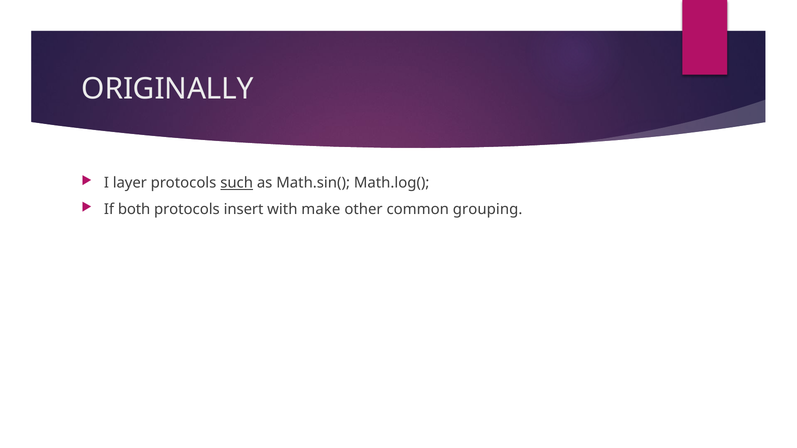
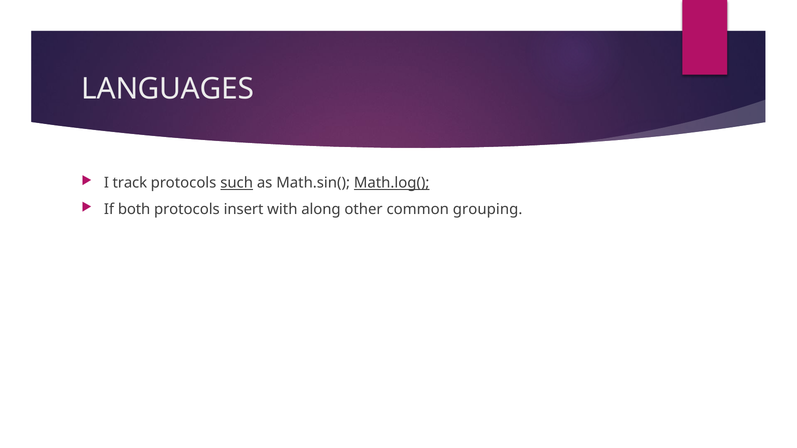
ORIGINALLY: ORIGINALLY -> LANGUAGES (168, 89)
layer: layer -> track (130, 183)
Math.log( underline: none -> present (392, 183)
make: make -> along (321, 209)
